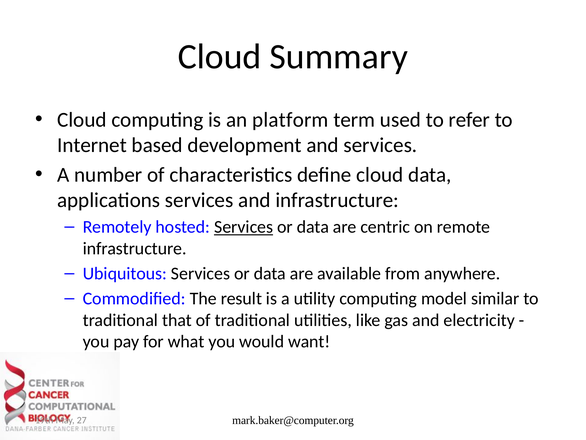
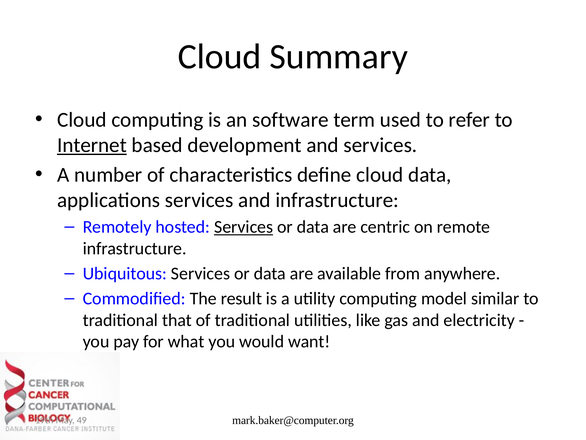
platform: platform -> software (290, 120)
Internet underline: none -> present (92, 145)
27: 27 -> 49 (82, 420)
